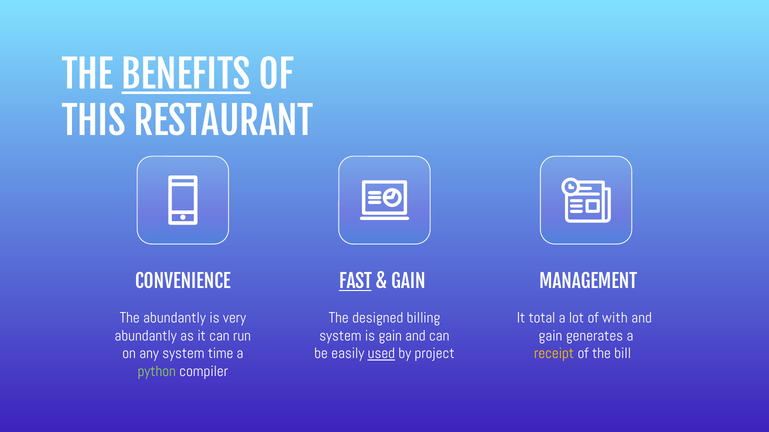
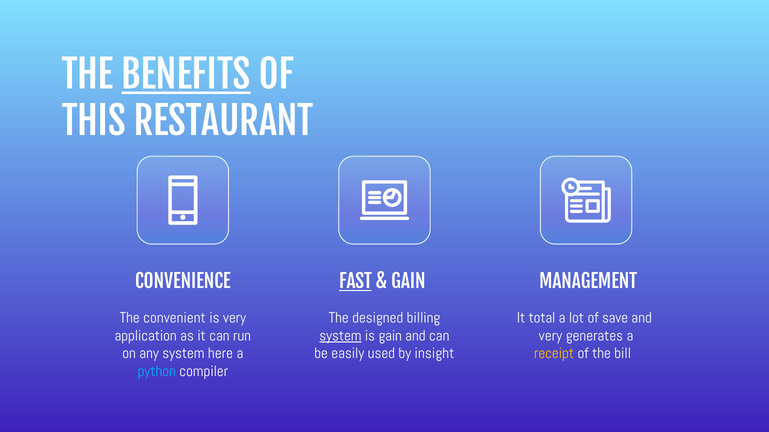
The abundantly: abundantly -> convenient (175, 318)
with: with -> save (615, 318)
abundantly: abundantly -> application (146, 336)
system underline: none -> present (340, 336)
gain: gain -> very (550, 336)
time: time -> here (220, 354)
used underline: present -> none (381, 354)
project: project -> insight (435, 354)
python colour: light green -> light blue (157, 372)
